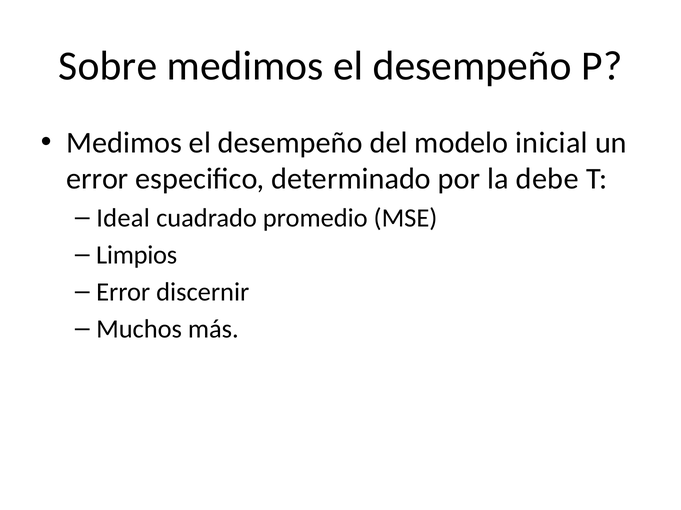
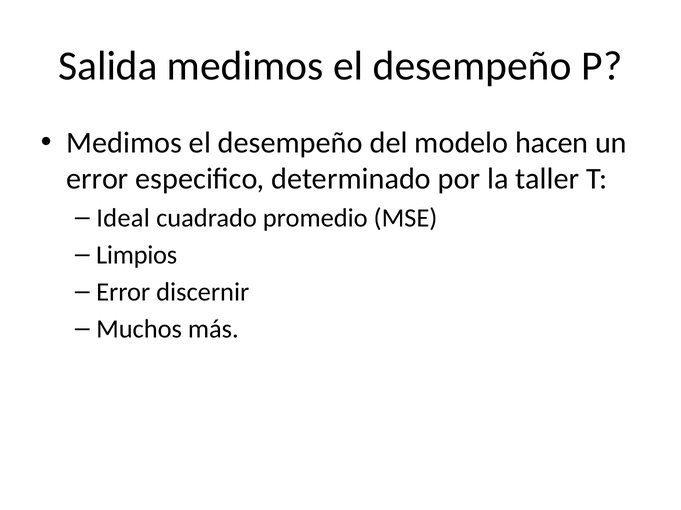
Sobre: Sobre -> Salida (108, 66)
inicial: inicial -> hacen (552, 143)
debe: debe -> taller (547, 179)
